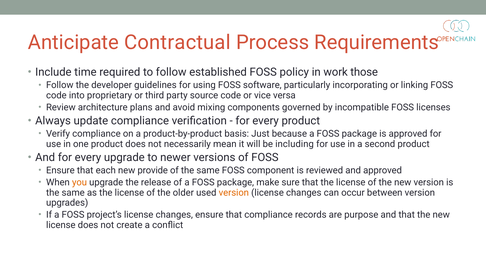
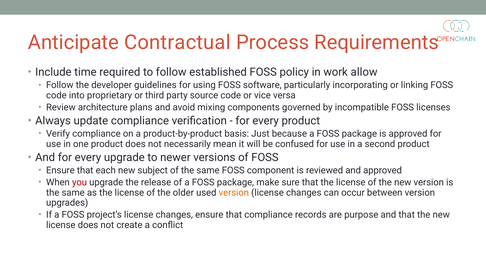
those: those -> allow (364, 72)
including: including -> confused (295, 144)
provide: provide -> subject (153, 170)
you colour: orange -> red (79, 182)
